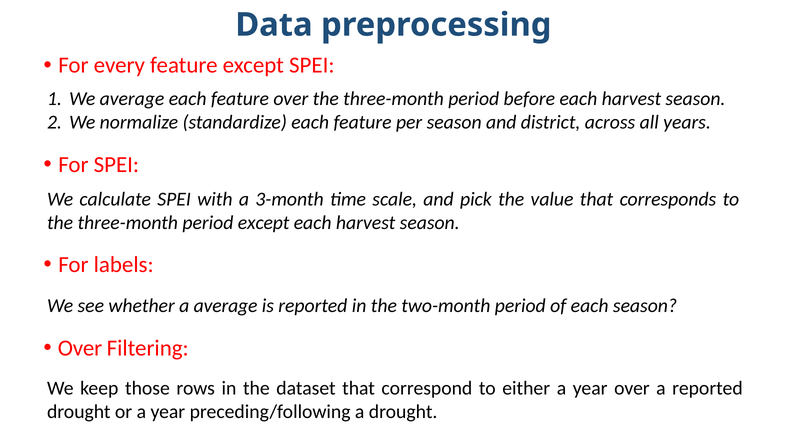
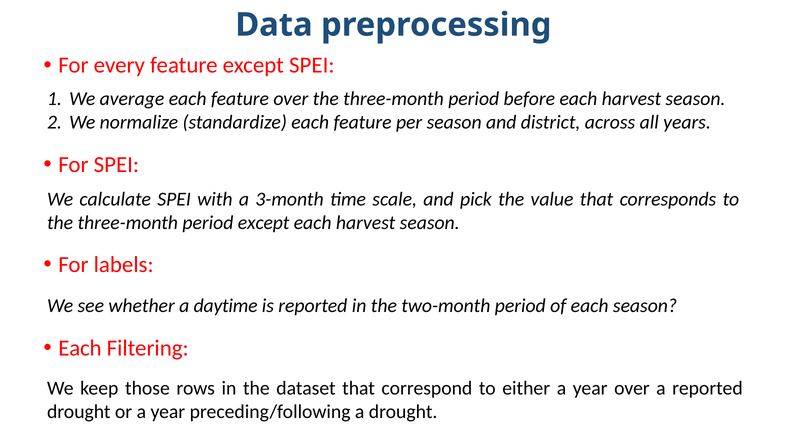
a average: average -> daytime (226, 305)
Over: Over -> Each (80, 348)
